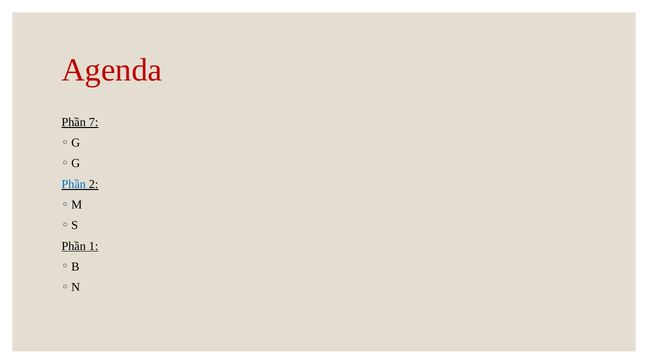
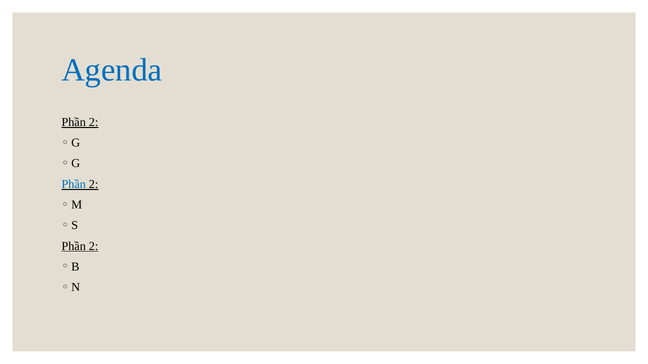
Agenda colour: red -> blue (112, 70)
7: 7 -> 2 (94, 122)
1: 1 -> 2 (94, 246)
